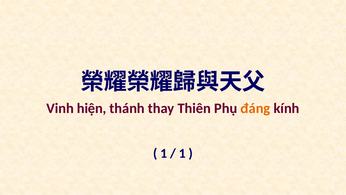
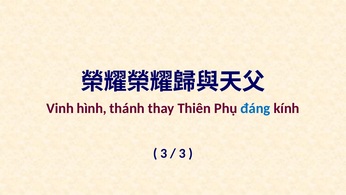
hiện: hiện -> hình (92, 108)
đáng colour: orange -> blue (255, 108)
1: 1 -> 3 (164, 153)
1: 1 -> 3 (182, 153)
